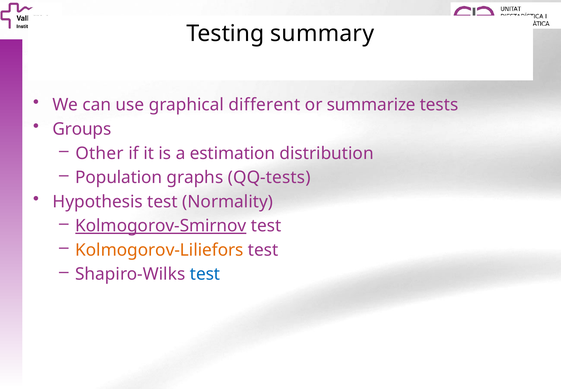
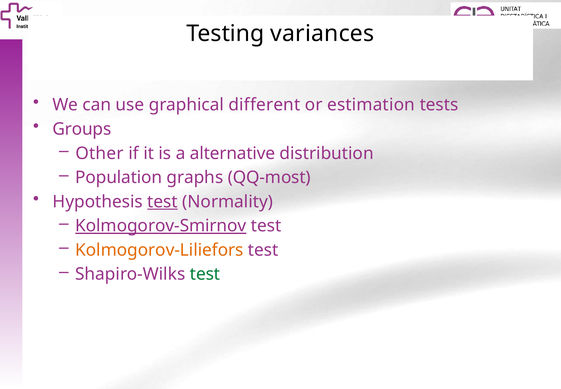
summary: summary -> variances (322, 34)
summarize: summarize -> estimation (371, 105)
estimation: estimation -> alternative (233, 153)
QQ-tests: QQ-tests -> QQ-most (269, 177)
test underline: none -> present (163, 201)
test colour: blue -> green (205, 274)
